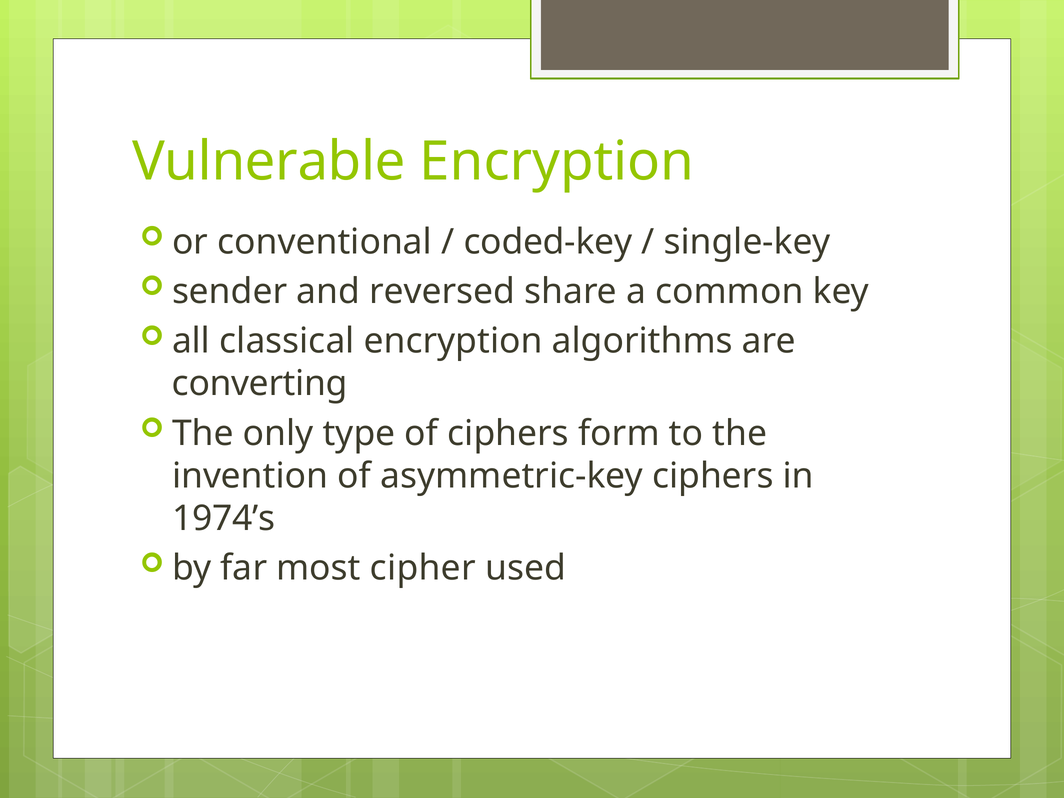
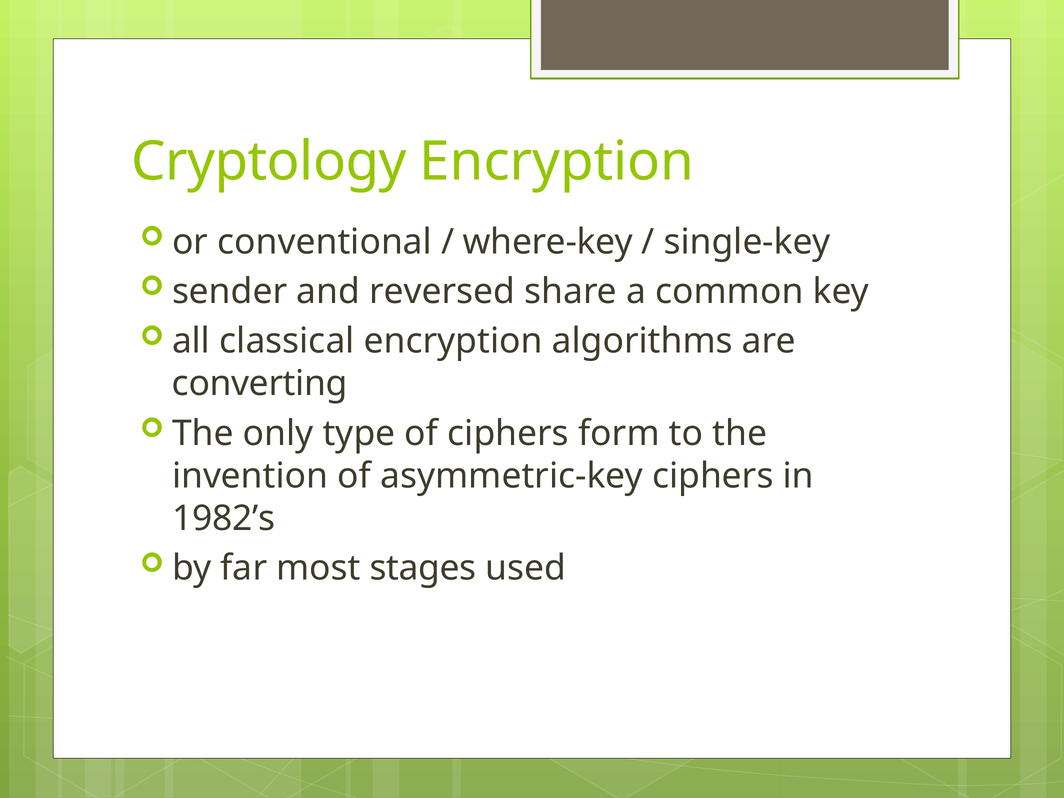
Vulnerable: Vulnerable -> Cryptology (269, 161)
coded-key: coded-key -> where-key (548, 242)
1974’s: 1974’s -> 1982’s (224, 518)
cipher: cipher -> stages (423, 568)
